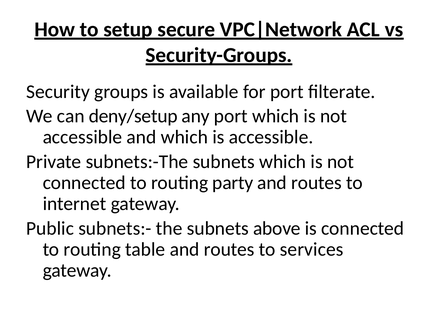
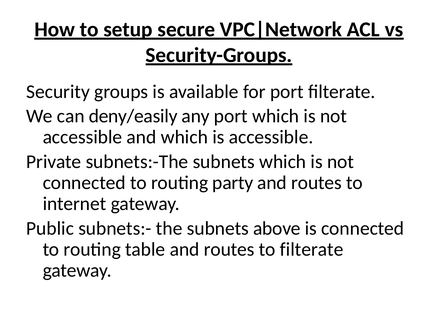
deny/setup: deny/setup -> deny/easily (133, 116)
to services: services -> filterate (312, 250)
